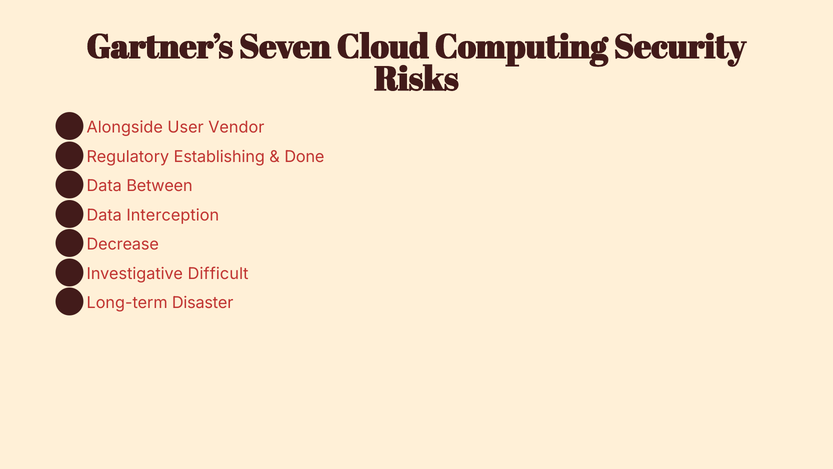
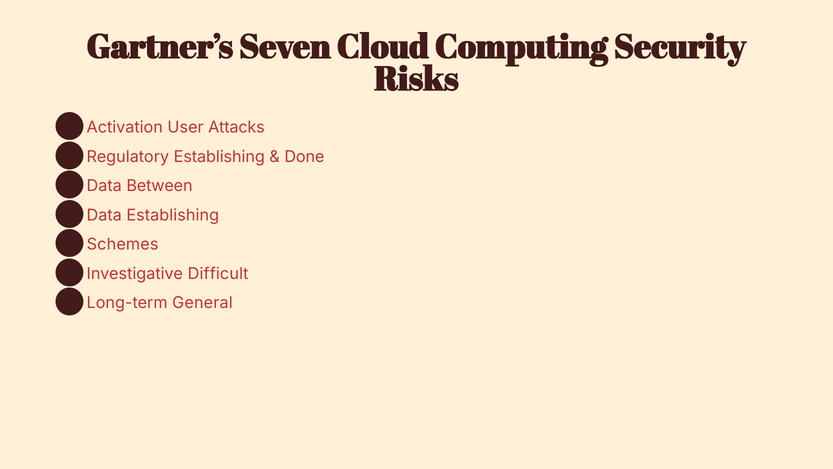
Alongside: Alongside -> Activation (125, 127)
Vendor: Vendor -> Attacks (236, 127)
Data Interception: Interception -> Establishing (173, 215)
Decrease: Decrease -> Schemes (123, 244)
Disaster: Disaster -> General (202, 303)
